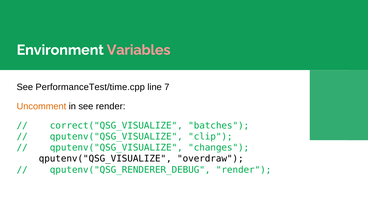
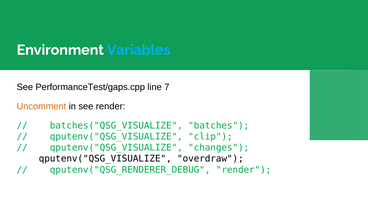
Variables colour: pink -> light blue (139, 50)
PerformanceTest/time.cpp: PerformanceTest/time.cpp -> PerformanceTest/gaps.cpp (90, 87)
correct("QSG_VISUALIZE: correct("QSG_VISUALIZE -> batches("QSG_VISUALIZE (116, 126)
